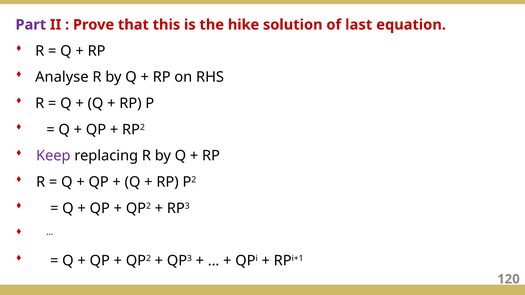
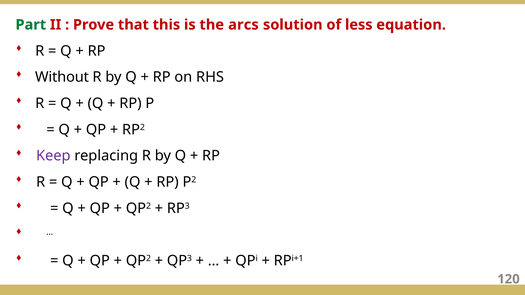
Part colour: purple -> green (31, 25)
hike: hike -> arcs (243, 25)
last: last -> less (359, 25)
Analyse: Analyse -> Without (62, 77)
